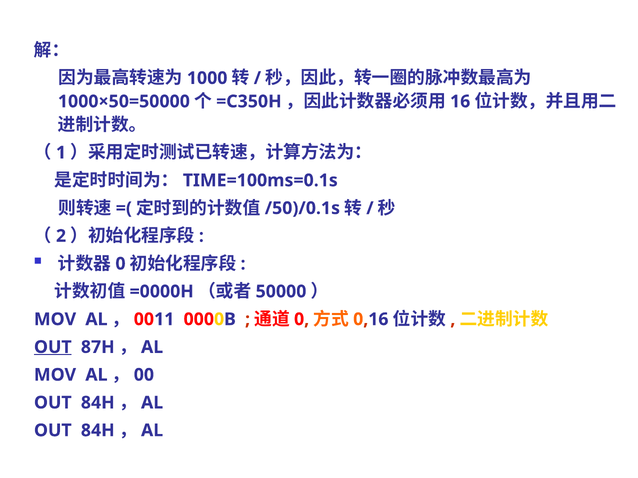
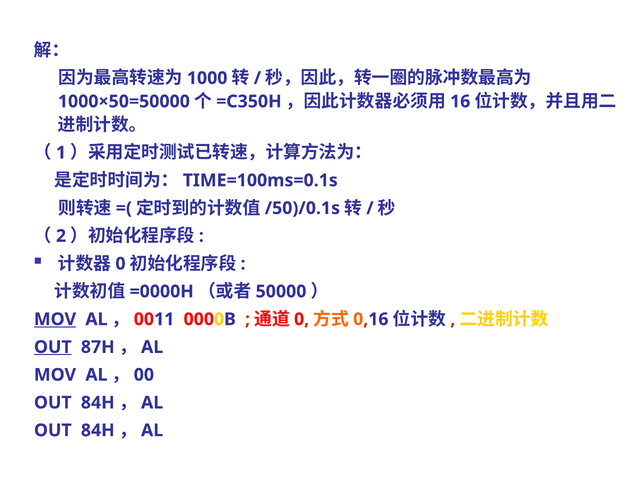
MOV underline: none -> present (55, 320)
